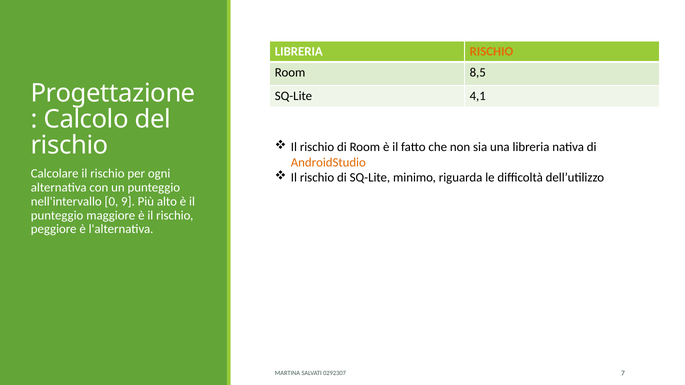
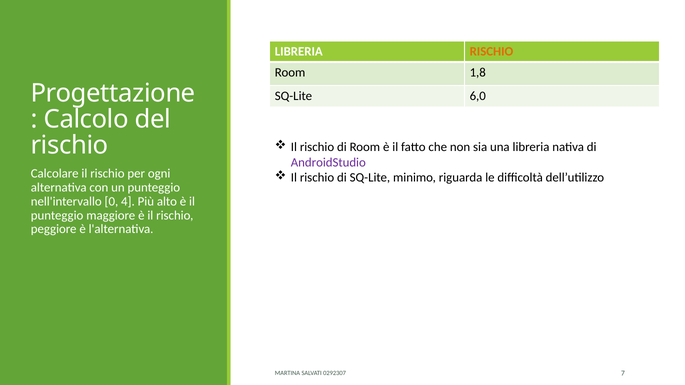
8,5: 8,5 -> 1,8 (478, 73)
4,1: 4,1 -> 6,0 (478, 96)
AndroidStudio colour: orange -> purple (328, 162)
9: 9 -> 4 (128, 202)
